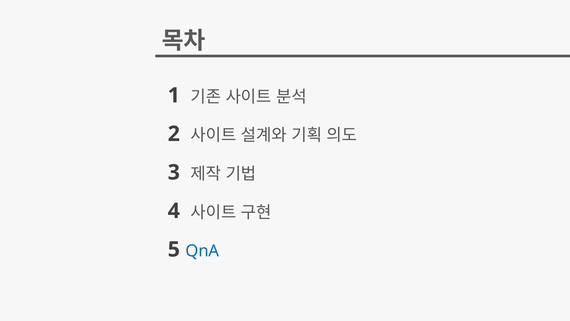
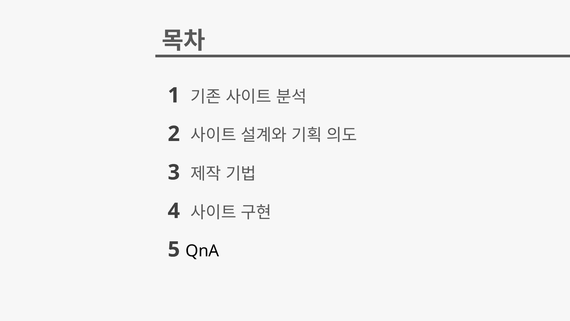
QnA colour: blue -> black (202, 251)
